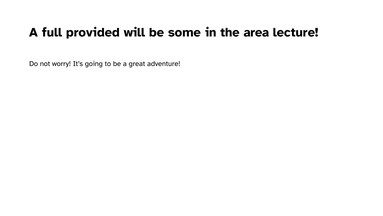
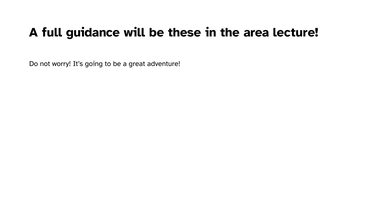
provided: provided -> guidance (93, 32)
some: some -> these (185, 32)
